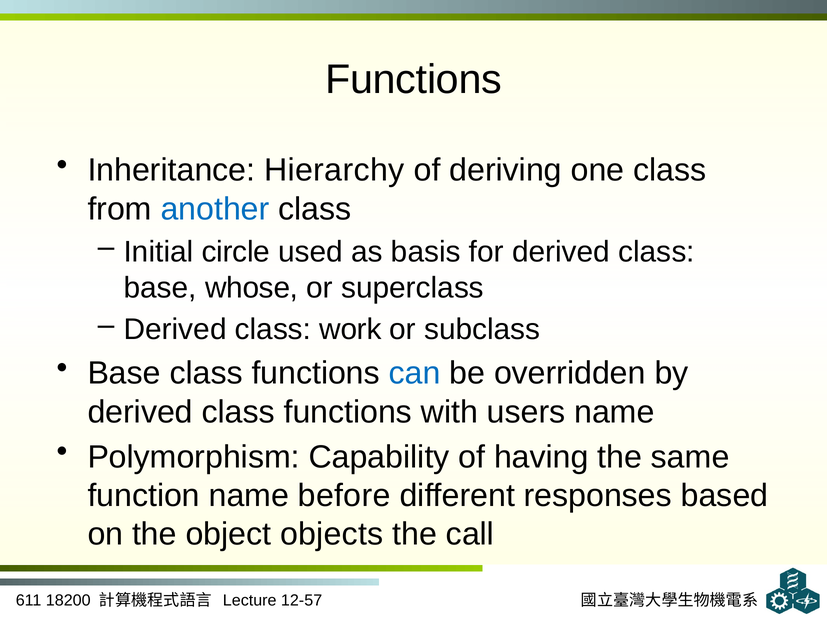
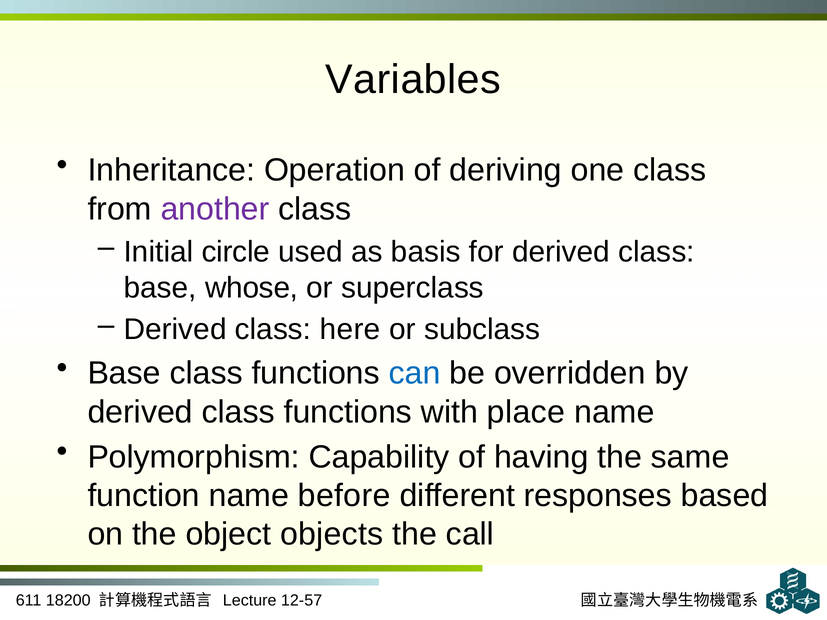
Functions: Functions -> Variables (413, 79)
Hierarchy: Hierarchy -> Operation (334, 170)
another colour: blue -> purple (215, 209)
work: work -> here (350, 330)
users: users -> place (526, 412)
